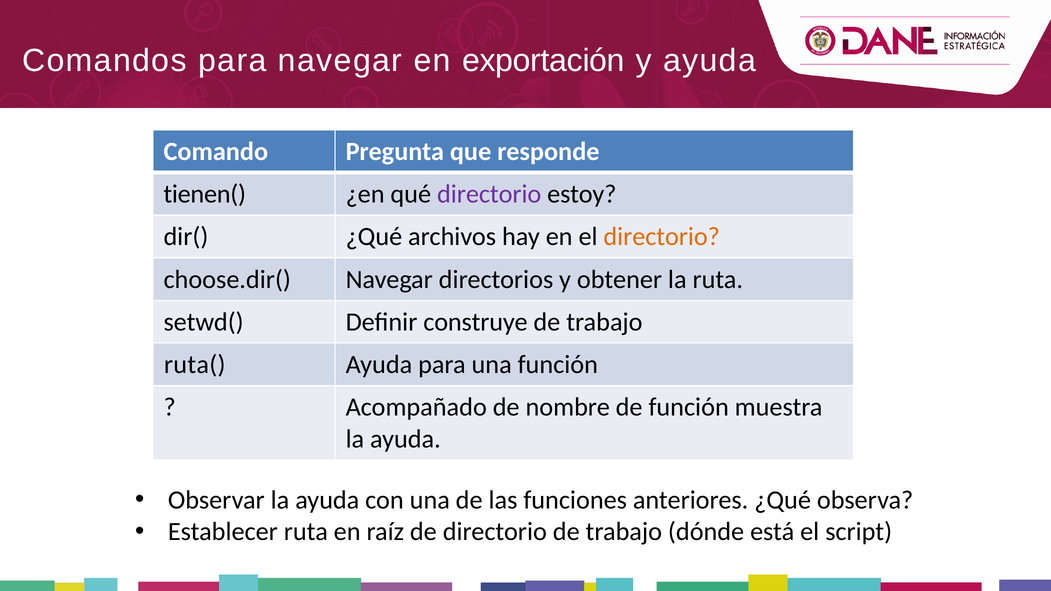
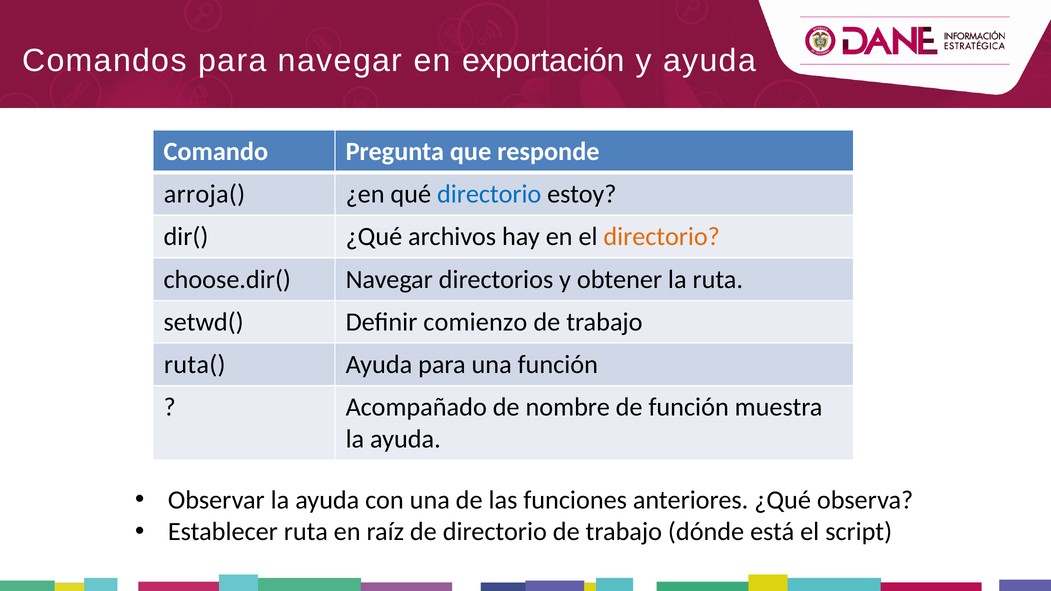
tienen(: tienen( -> arroja( (204, 194)
directorio colour: purple -> blue (489, 194)
construye: construye -> comienzo (475, 322)
